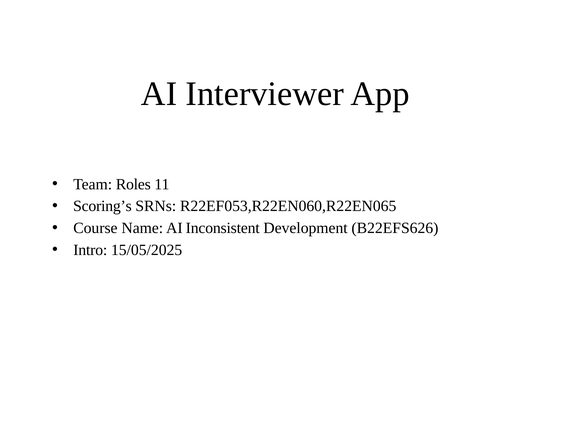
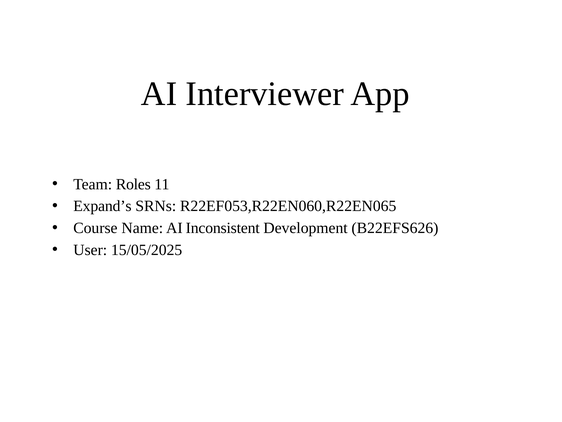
Scoring’s: Scoring’s -> Expand’s (102, 206)
Intro: Intro -> User (90, 250)
